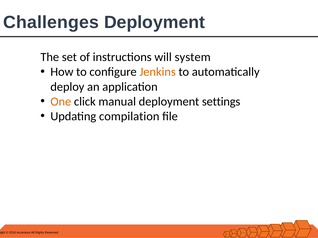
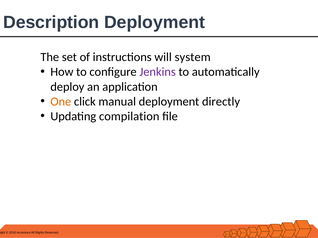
Challenges: Challenges -> Description (51, 22)
Jenkins colour: orange -> purple (158, 72)
settings: settings -> directly (221, 102)
